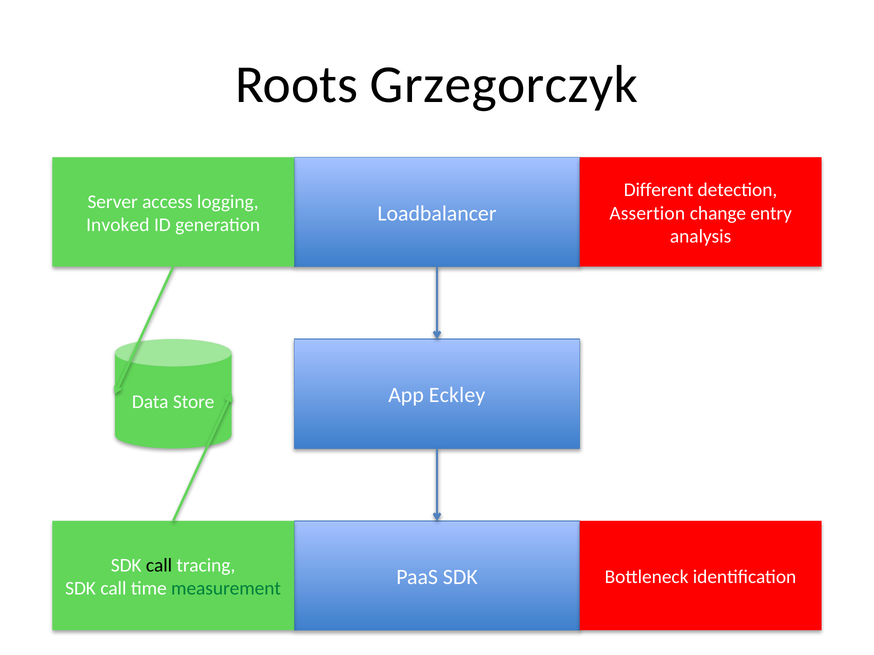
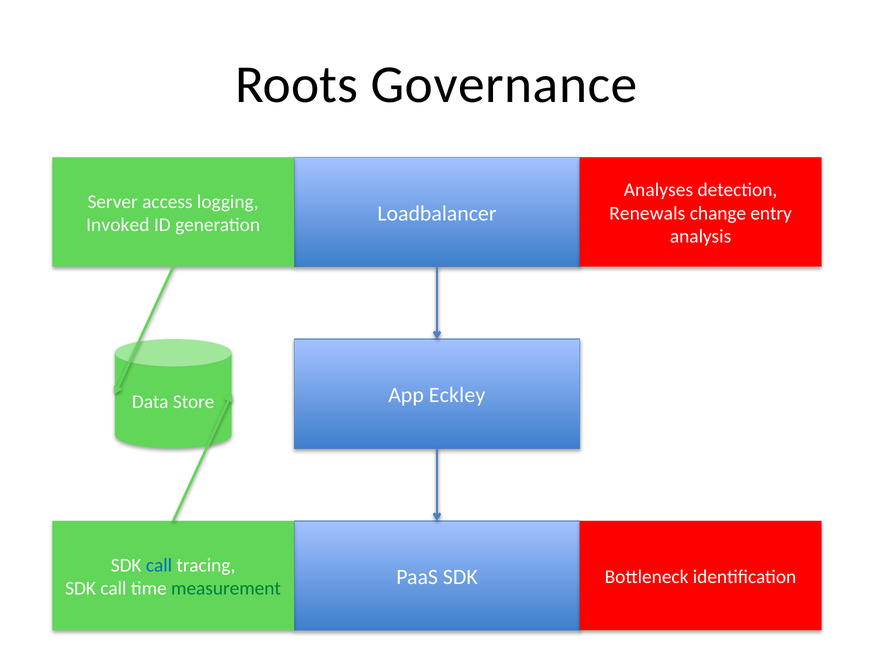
Grzegorczyk: Grzegorczyk -> Governance (504, 85)
Different: Different -> Analyses (658, 190)
Assertion: Assertion -> Renewals (647, 213)
call colour: black -> blue (159, 566)
